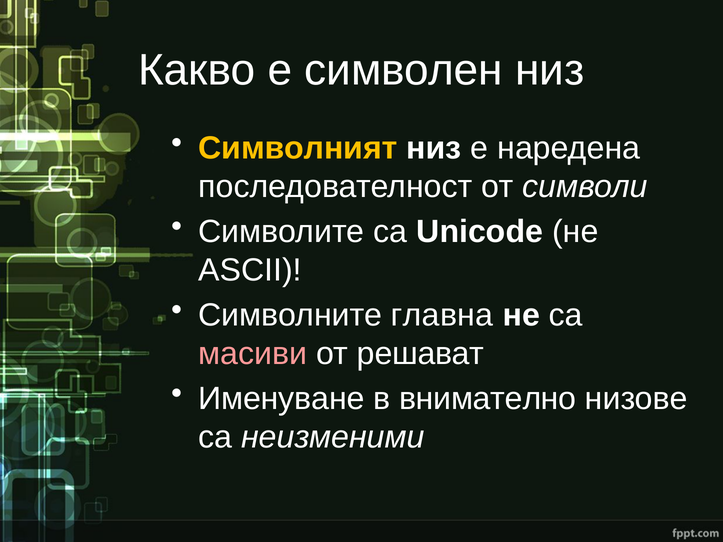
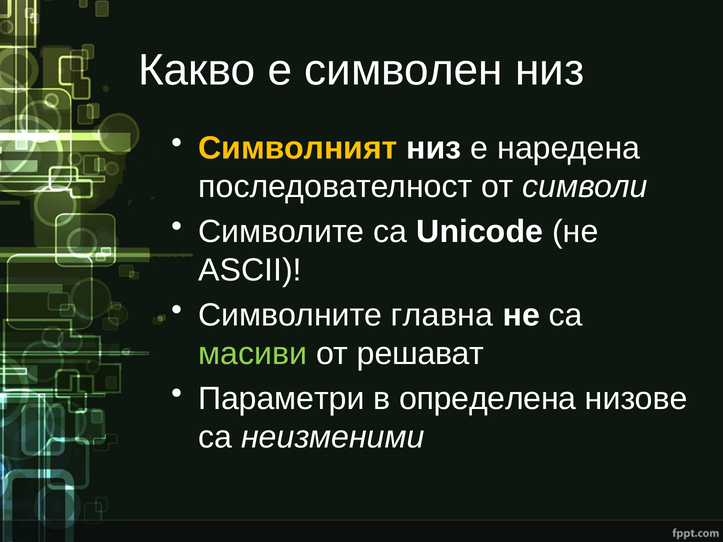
масиви colour: pink -> light green (253, 354)
Именуване: Именуване -> Параметри (281, 399)
внимателно: внимателно -> определена (488, 399)
